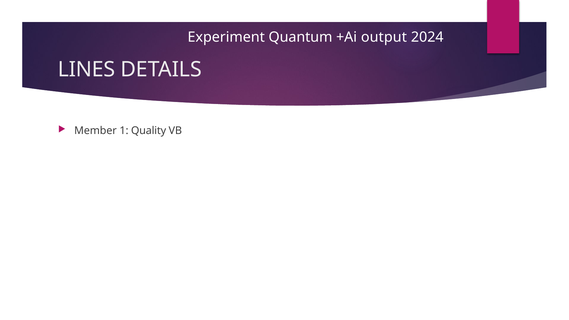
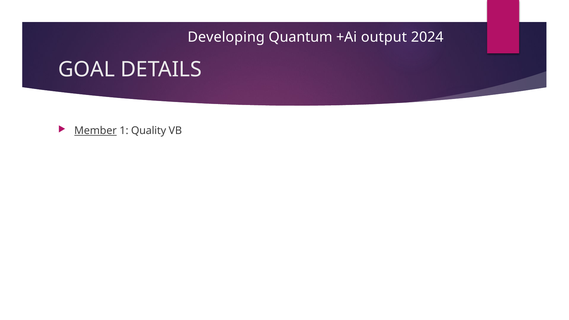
Experiment: Experiment -> Developing (226, 37)
LINES: LINES -> GOAL (87, 70)
Member underline: none -> present (95, 131)
